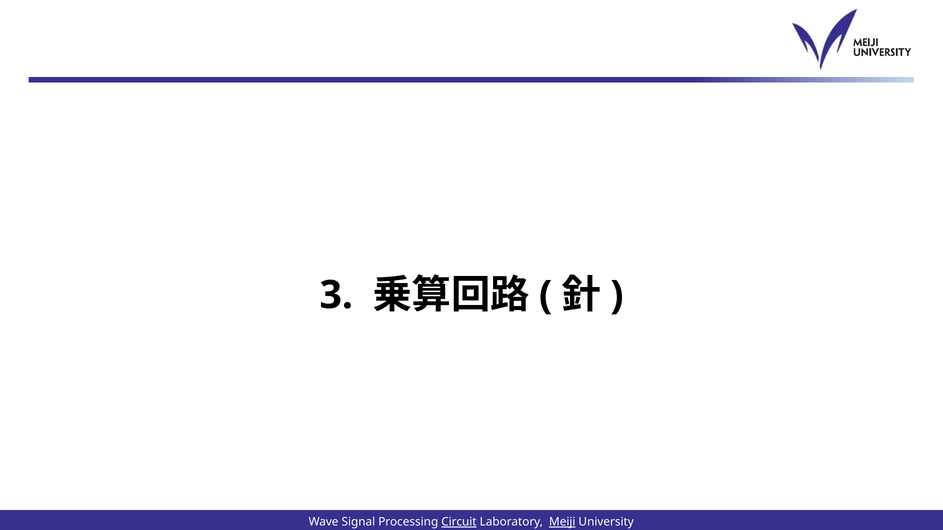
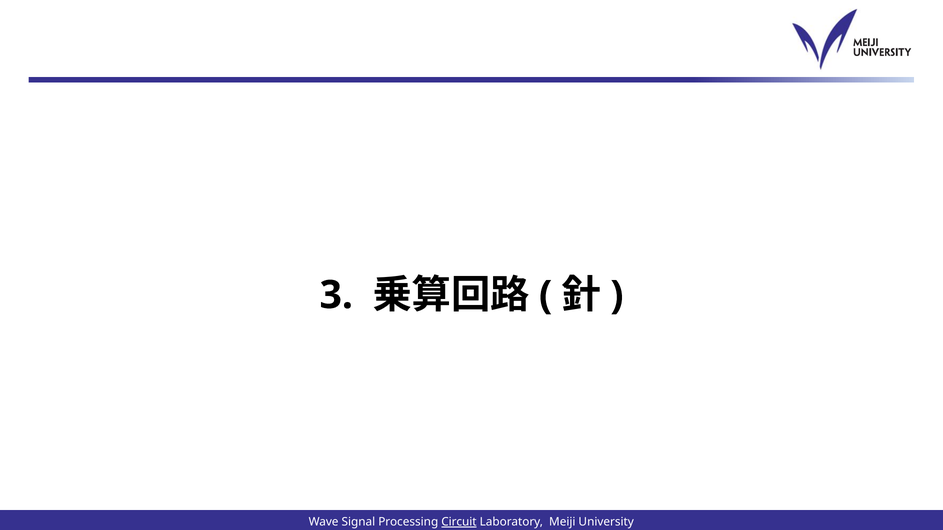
Meiji underline: present -> none (562, 522)
